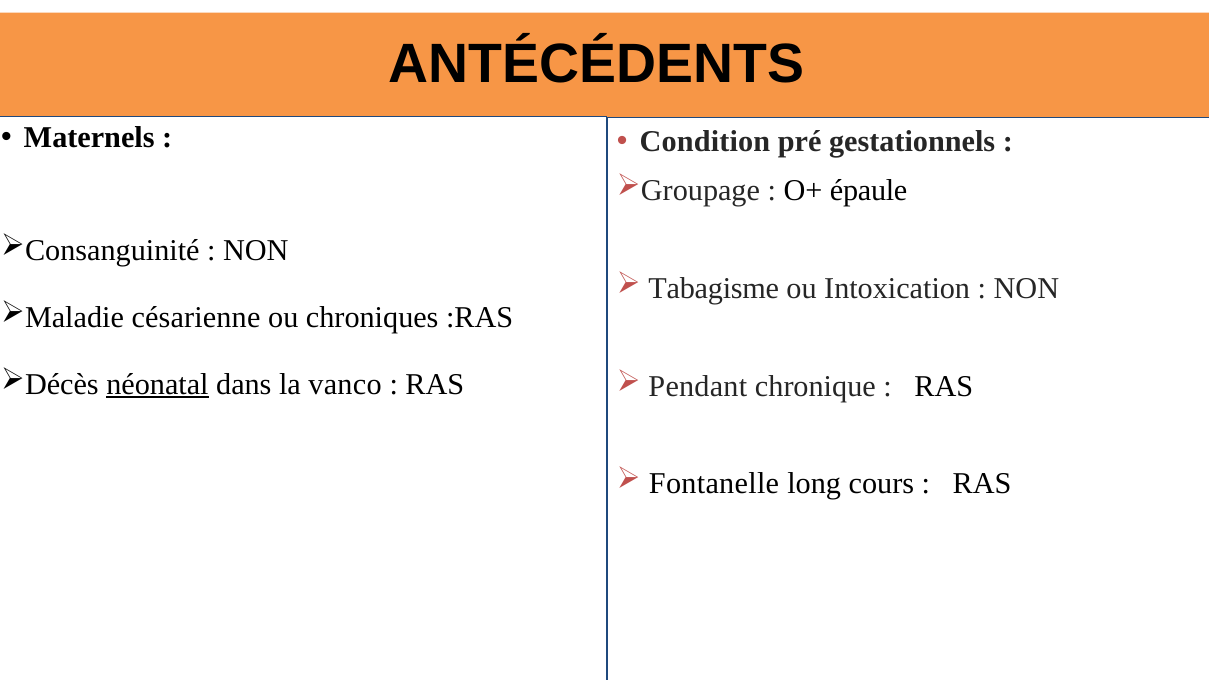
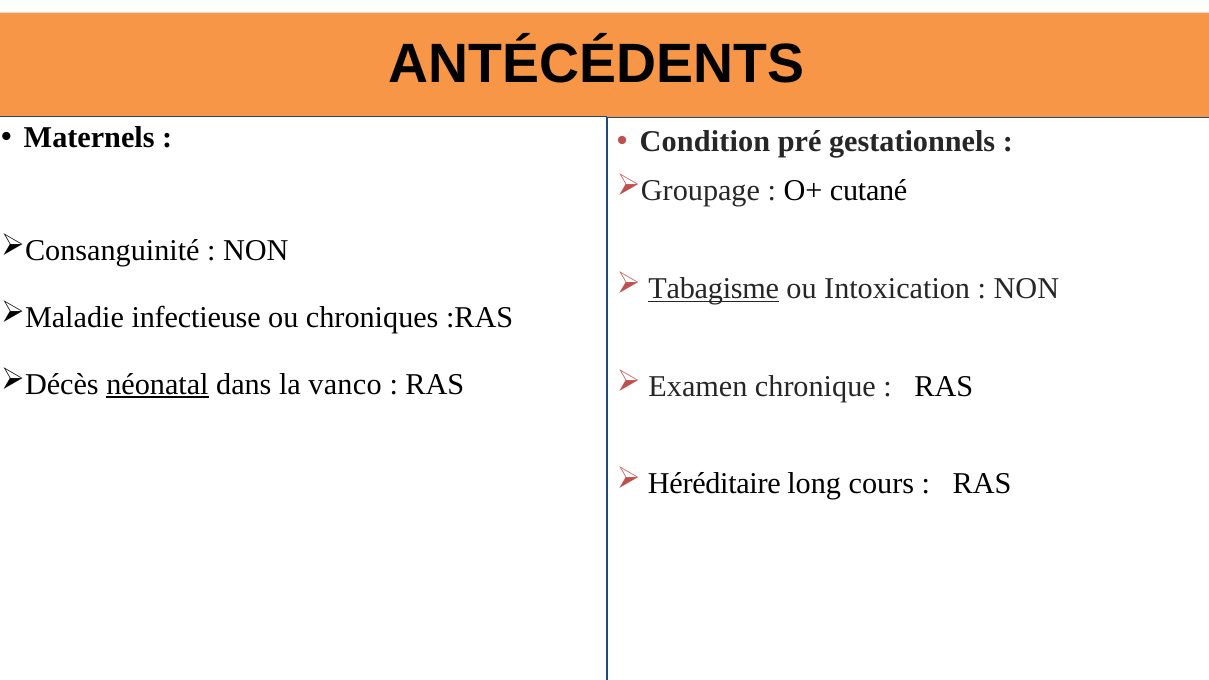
épaule: épaule -> cutané (869, 191)
Tabagisme underline: none -> present (714, 288)
césarienne: césarienne -> infectieuse (196, 317)
Pendant: Pendant -> Examen (698, 386)
Fontanelle: Fontanelle -> Héréditaire (714, 484)
